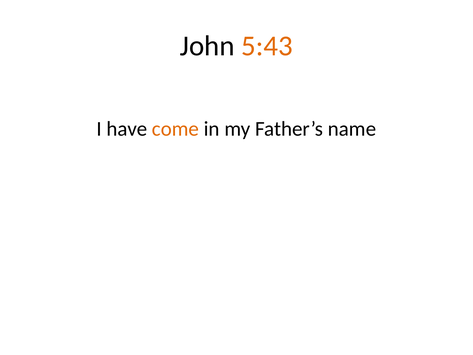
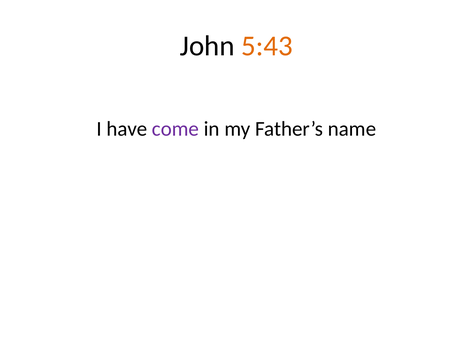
come colour: orange -> purple (175, 129)
